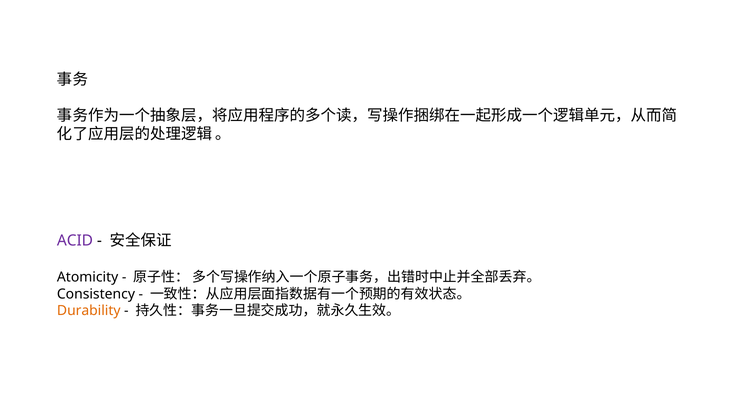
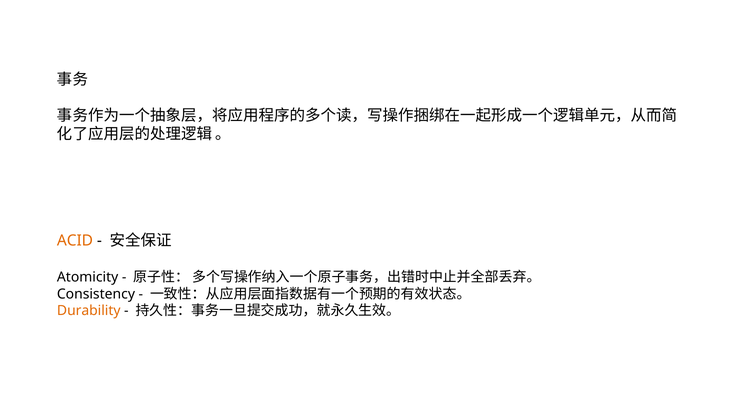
ACID colour: purple -> orange (75, 241)
